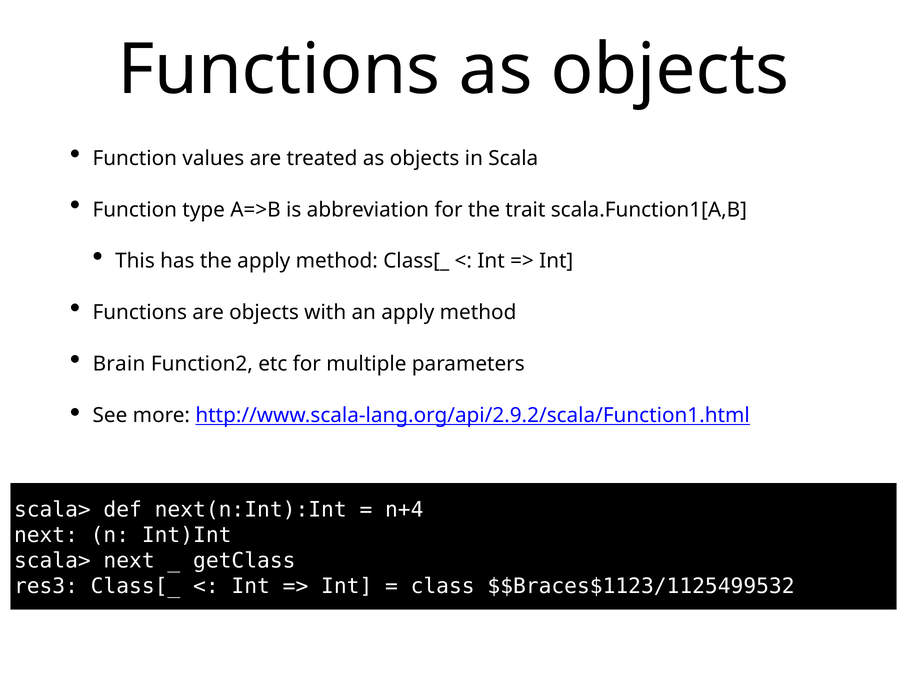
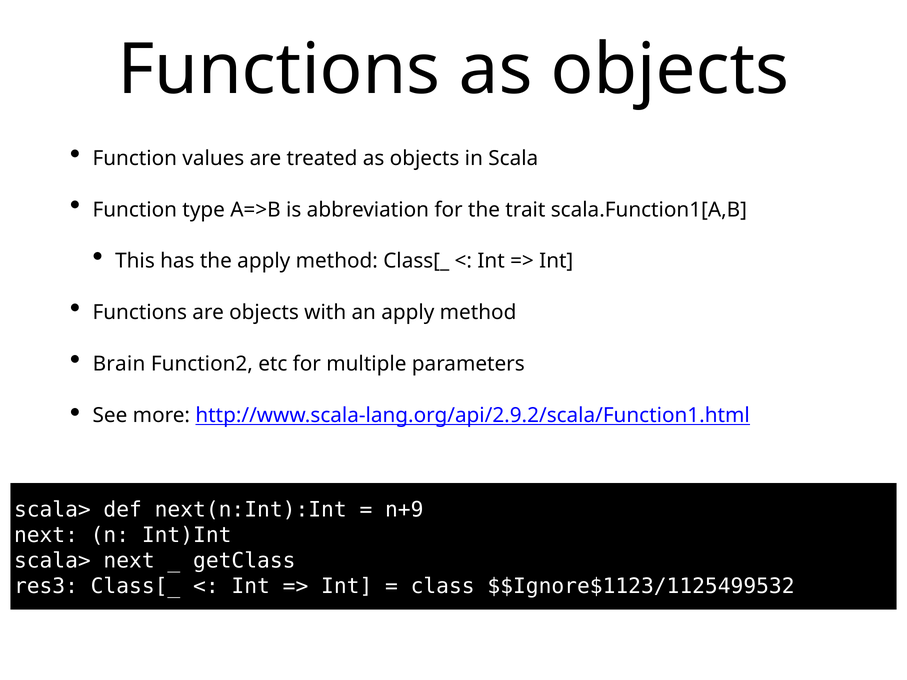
n+4: n+4 -> n+9 (404, 510)
$$Braces$1123/1125499532: $$Braces$1123/1125499532 -> $$Ignore$1123/1125499532 (641, 586)
